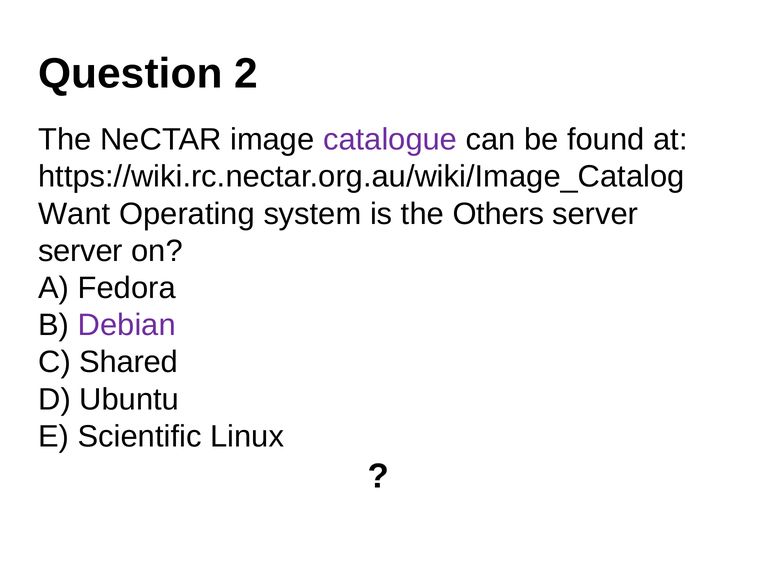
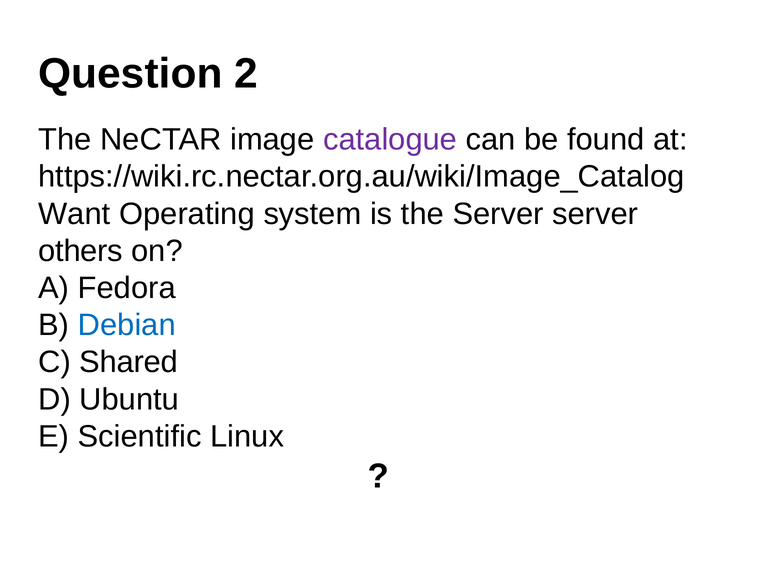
the Others: Others -> Server (498, 214)
server: server -> others (81, 251)
Debian colour: purple -> blue (127, 325)
